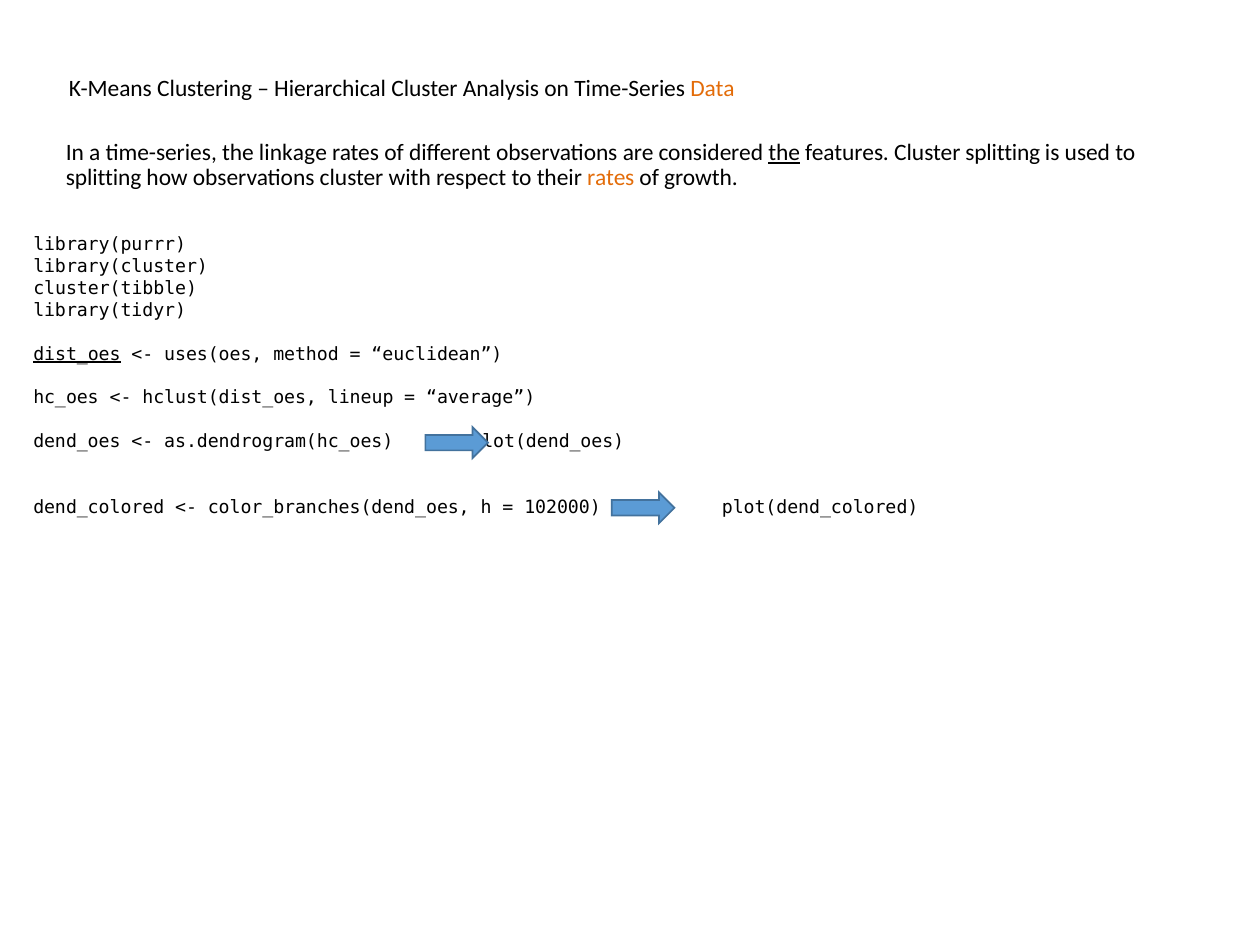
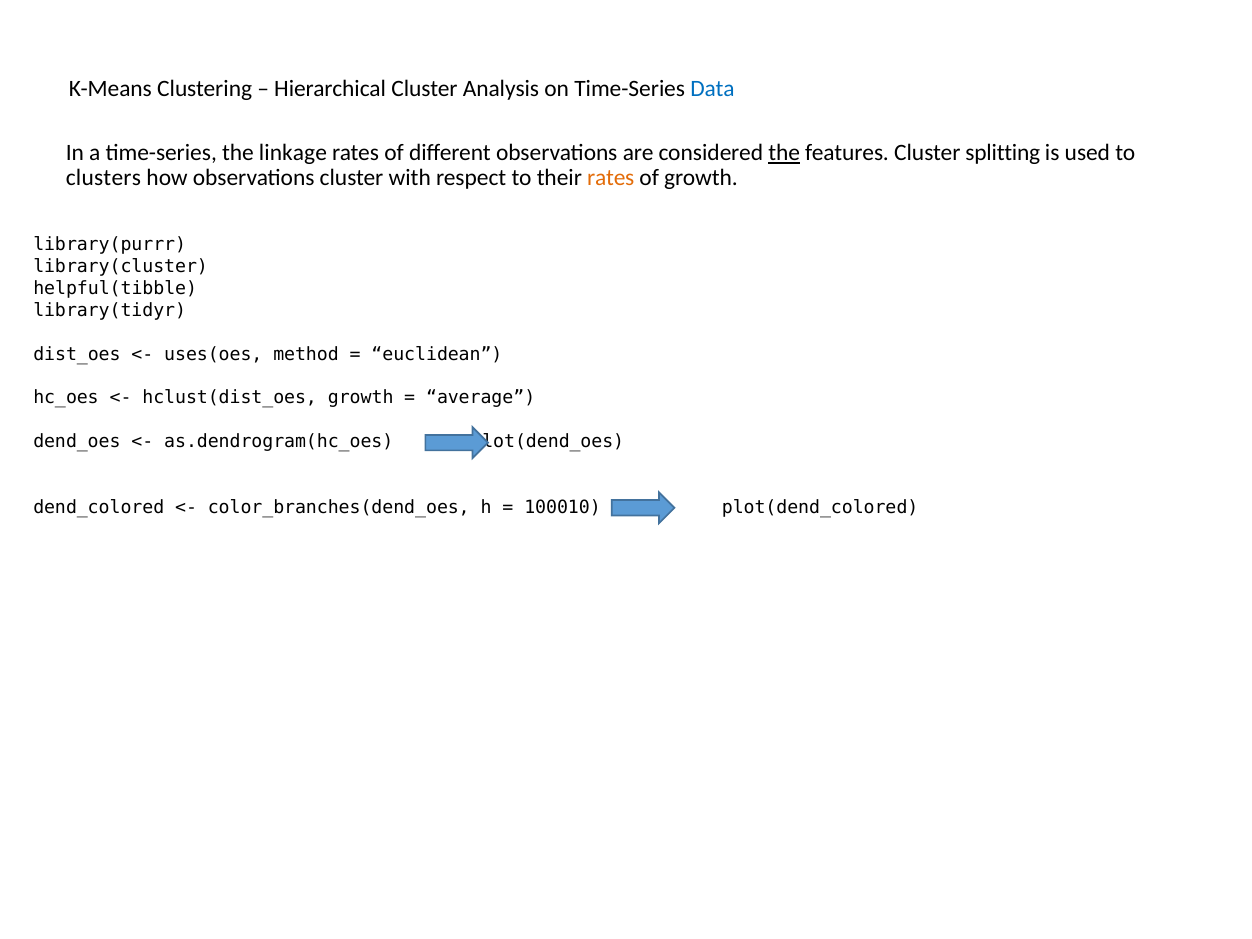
Data colour: orange -> blue (712, 89)
splitting: splitting -> clusters (103, 178)
cluster(tibble: cluster(tibble -> helpful(tibble (115, 289)
dist_oes underline: present -> none (77, 354)
hclust(dist_oes lineup: lineup -> growth (361, 398)
102000: 102000 -> 100010 (563, 507)
